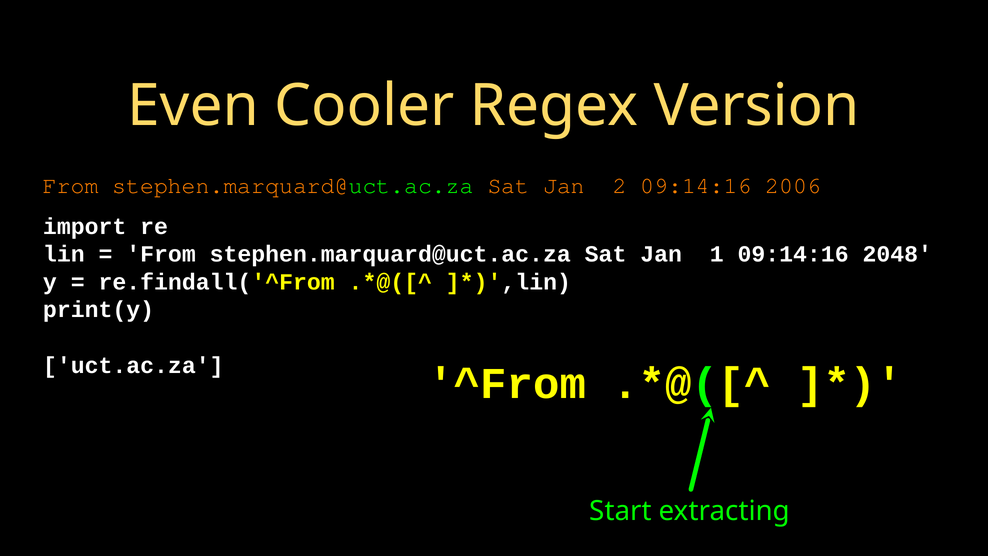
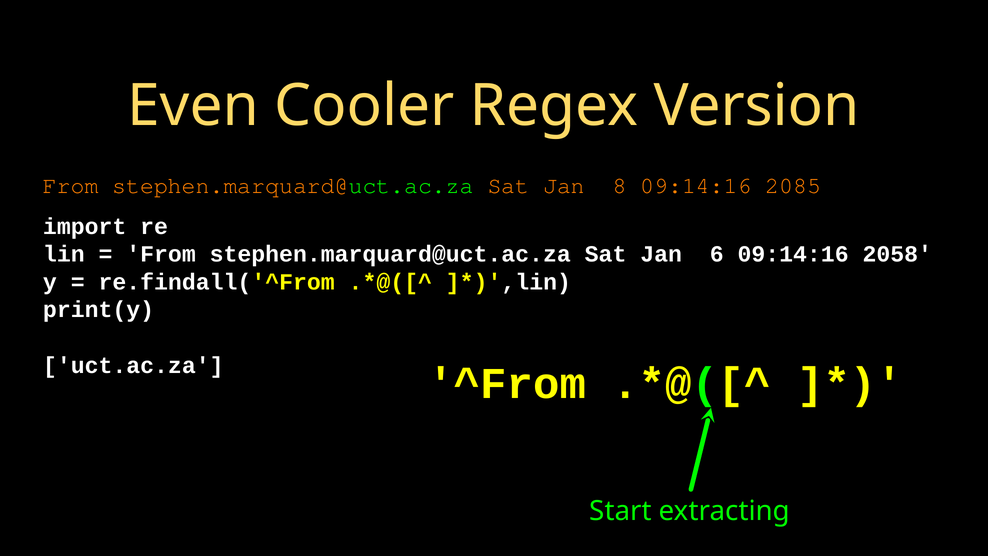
2: 2 -> 8 (620, 186)
2006: 2006 -> 2085 (793, 186)
1: 1 -> 6 (717, 254)
2048: 2048 -> 2058 (897, 254)
